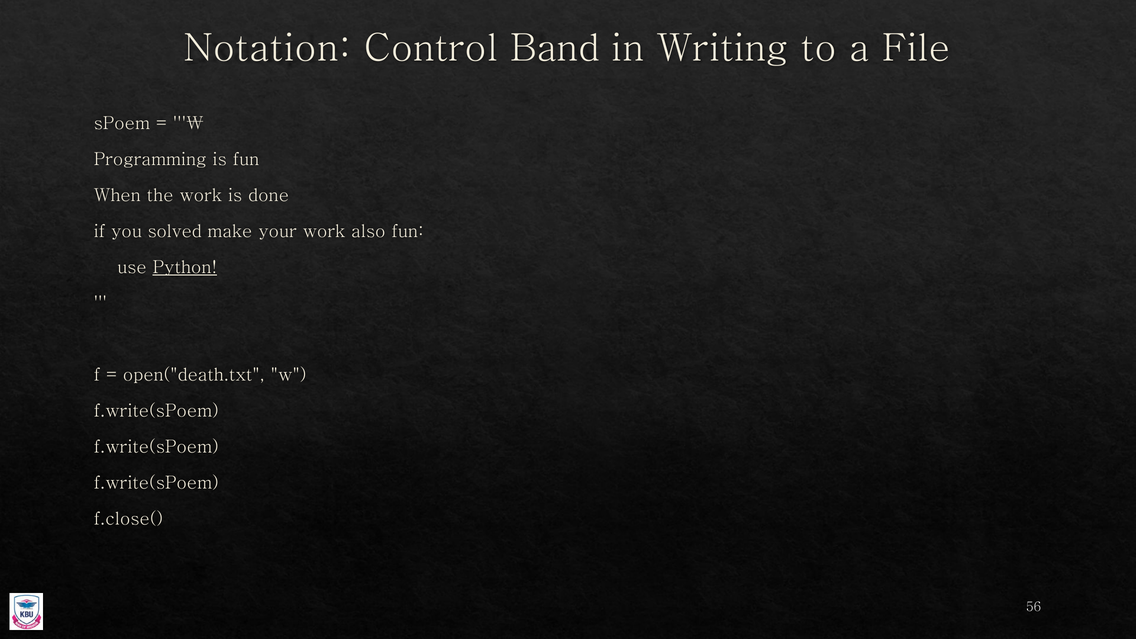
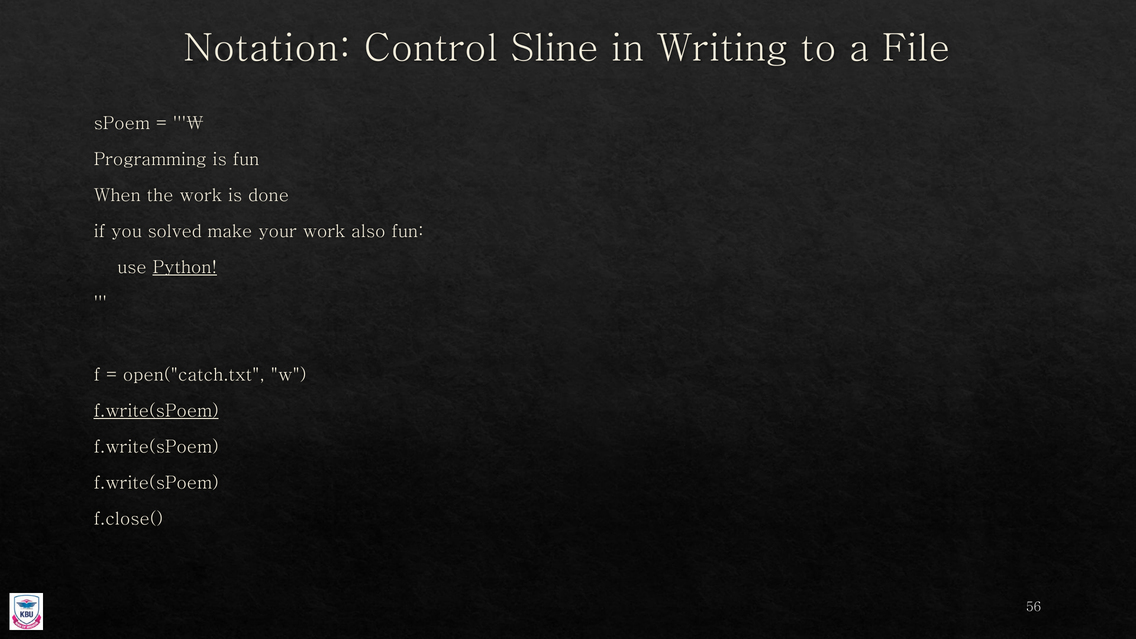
Band: Band -> Sline (555, 48)
open("death.txt: open("death.txt -> open("catch.txt (194, 375)
f.write(sPoem underline: none -> present (156, 411)
